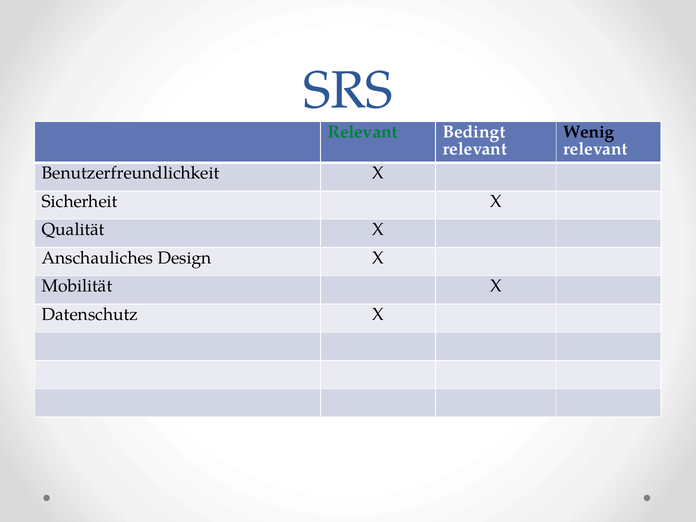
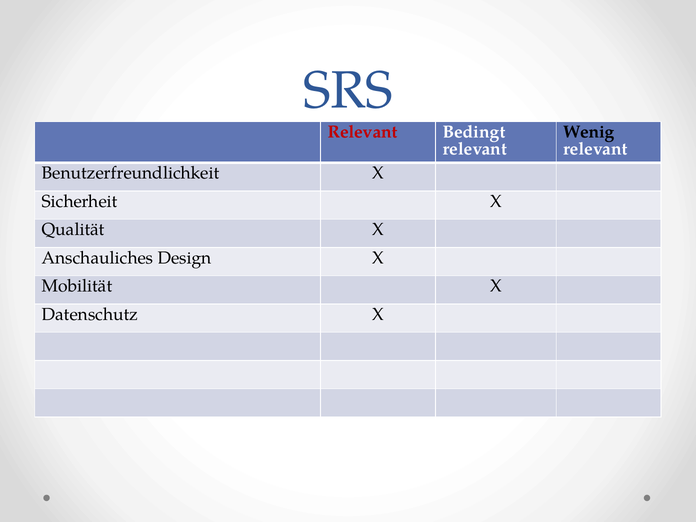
Relevant colour: green -> red (363, 132)
